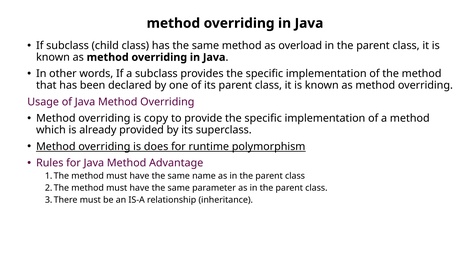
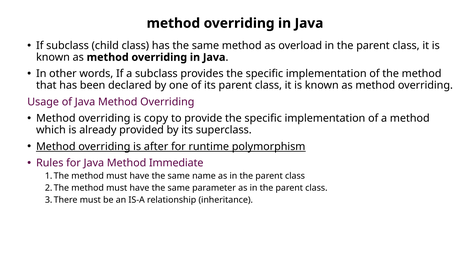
does: does -> after (156, 147)
Advantage: Advantage -> Immediate (176, 163)
